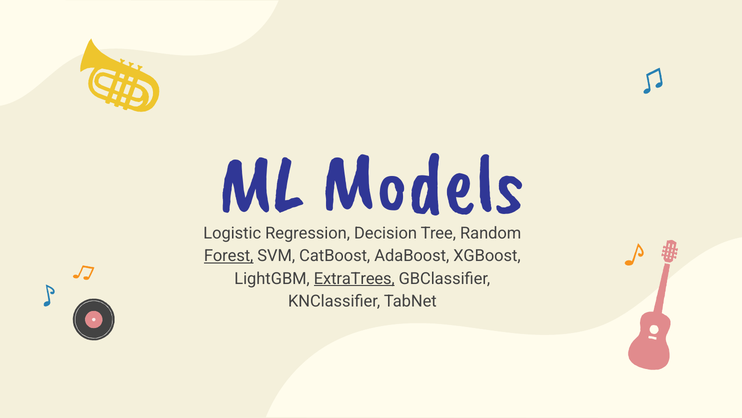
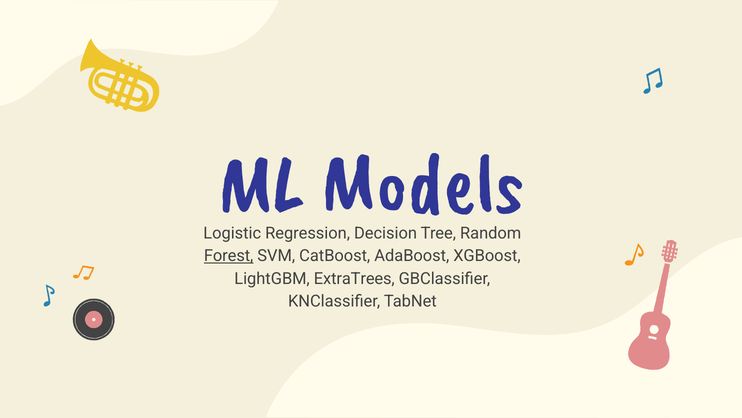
ExtraTrees underline: present -> none (354, 278)
